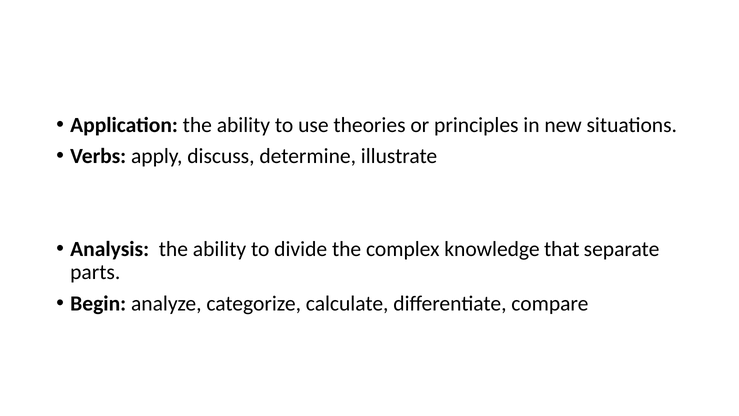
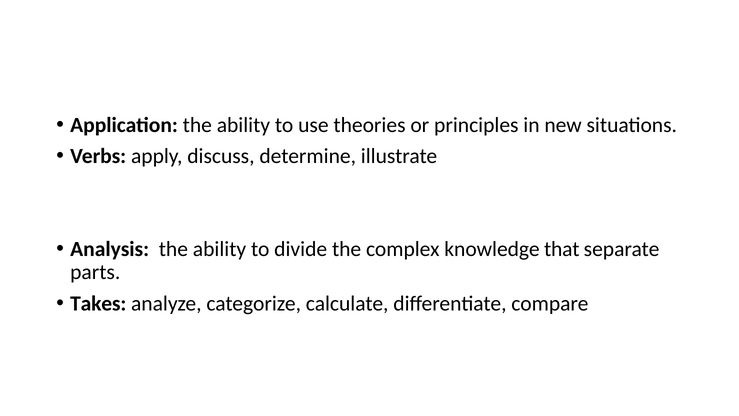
Begin: Begin -> Takes (98, 303)
